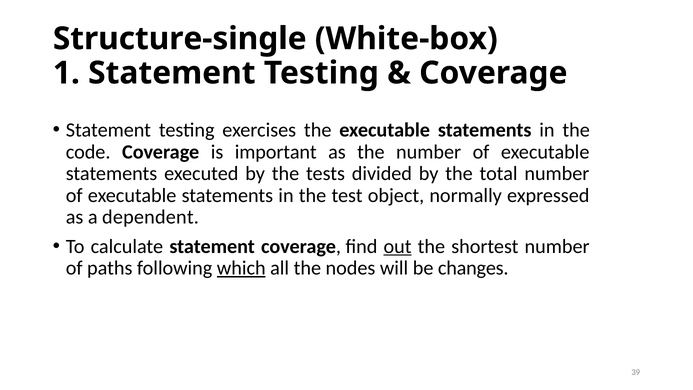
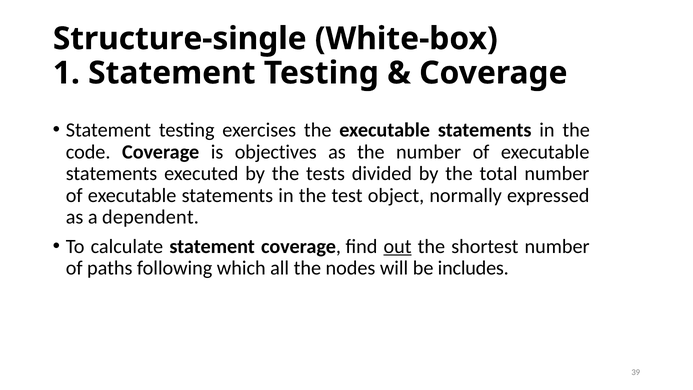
important: important -> objectives (276, 152)
which underline: present -> none (241, 268)
changes: changes -> includes (473, 268)
